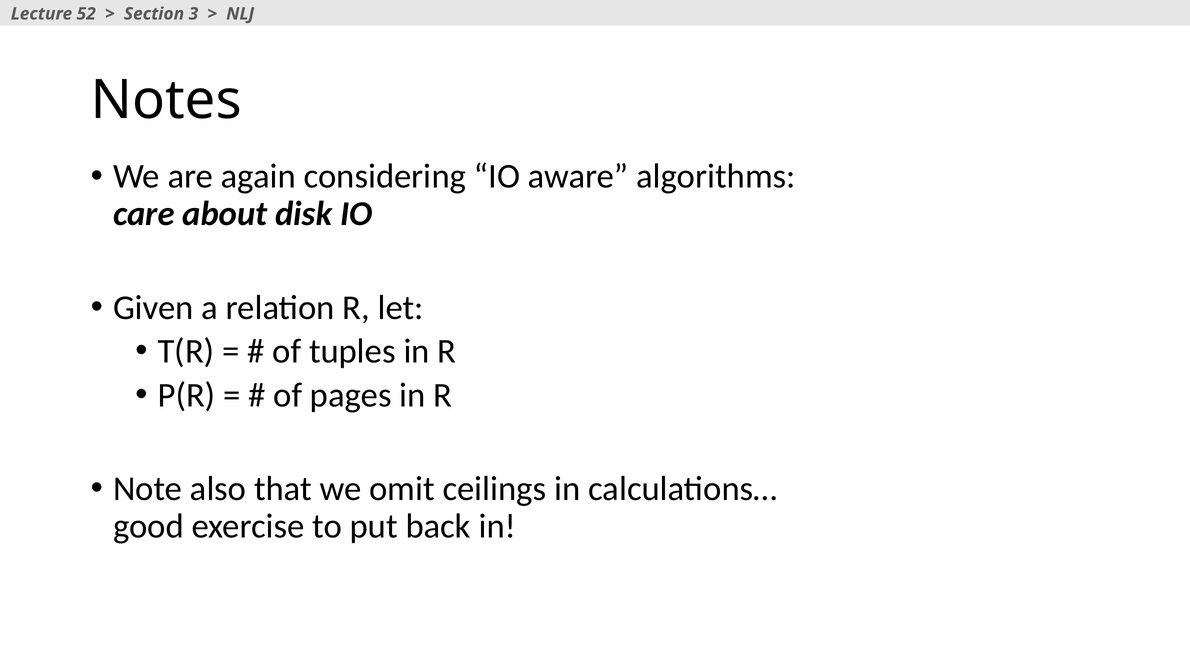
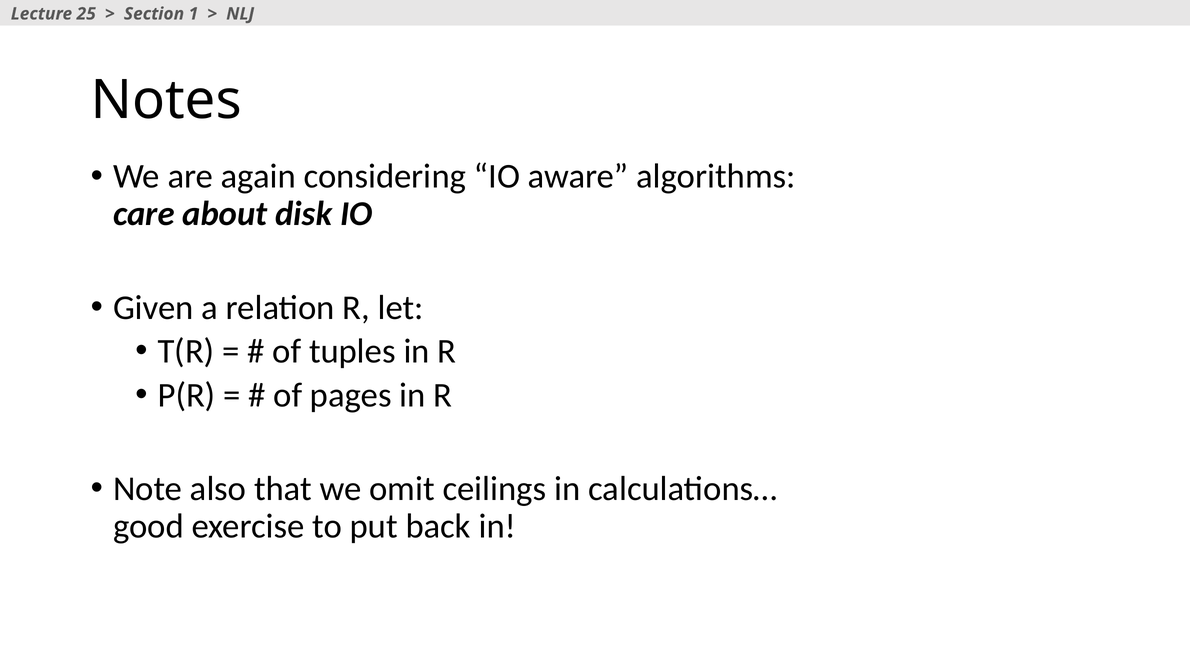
52: 52 -> 25 (86, 14)
3: 3 -> 1 (193, 14)
